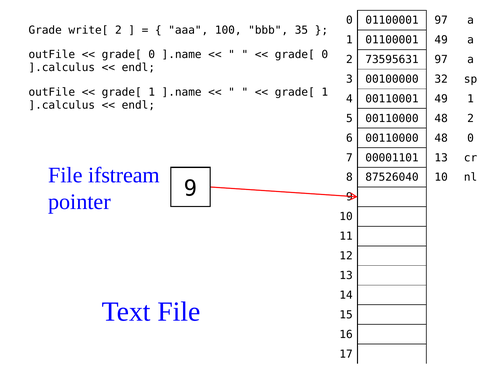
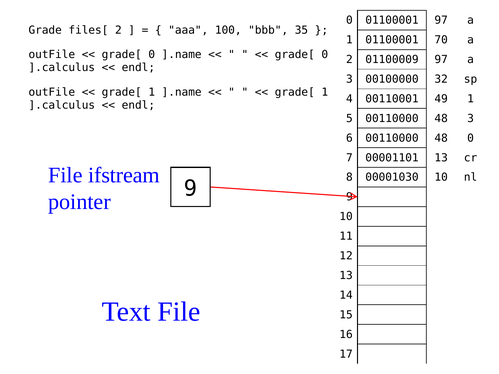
write[: write[ -> files[ (88, 30)
01100001 49: 49 -> 70 (441, 40)
73595631: 73595631 -> 01100009 (392, 60)
48 2: 2 -> 3 (471, 119)
87526040: 87526040 -> 00001030 (392, 177)
